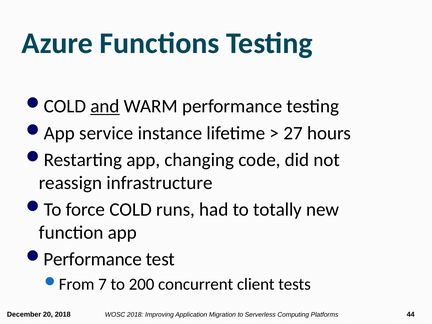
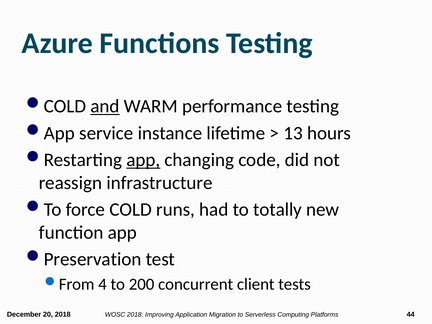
27: 27 -> 13 (293, 133)
app underline: none -> present (143, 160)
Performance: Performance -> Preservation (93, 259)
7: 7 -> 4 (103, 284)
